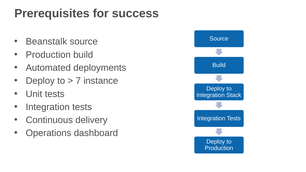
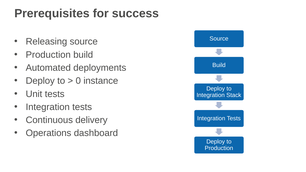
Beanstalk: Beanstalk -> Releasing (46, 42)
7: 7 -> 0 (78, 81)
